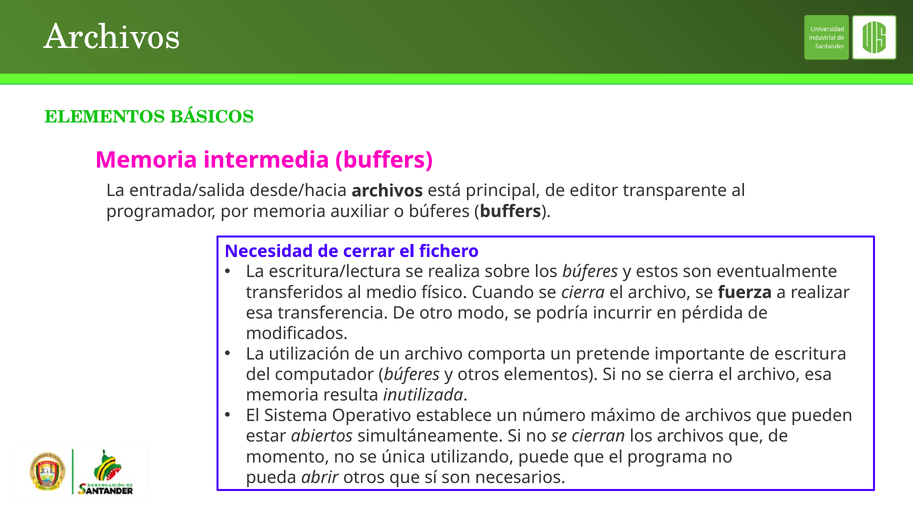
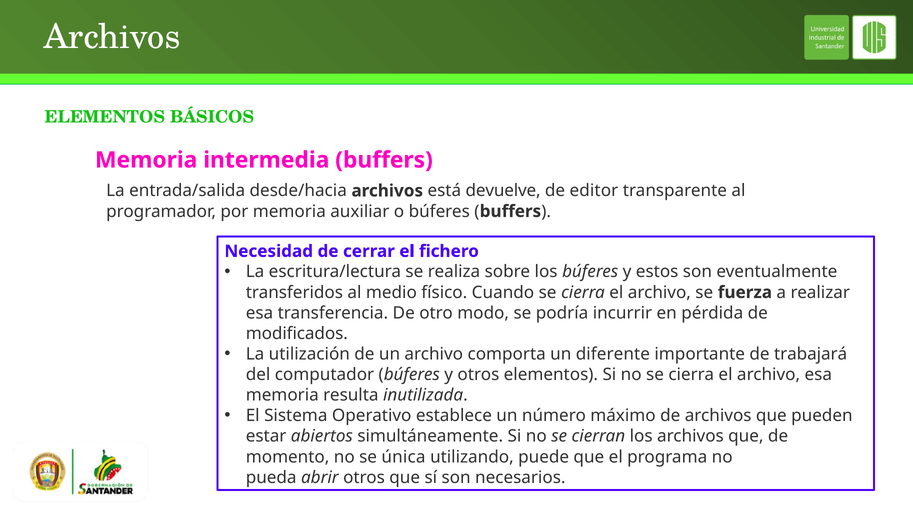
principal: principal -> devuelve (503, 191)
pretende: pretende -> diferente (613, 354)
escritura: escritura -> trabajará (811, 354)
